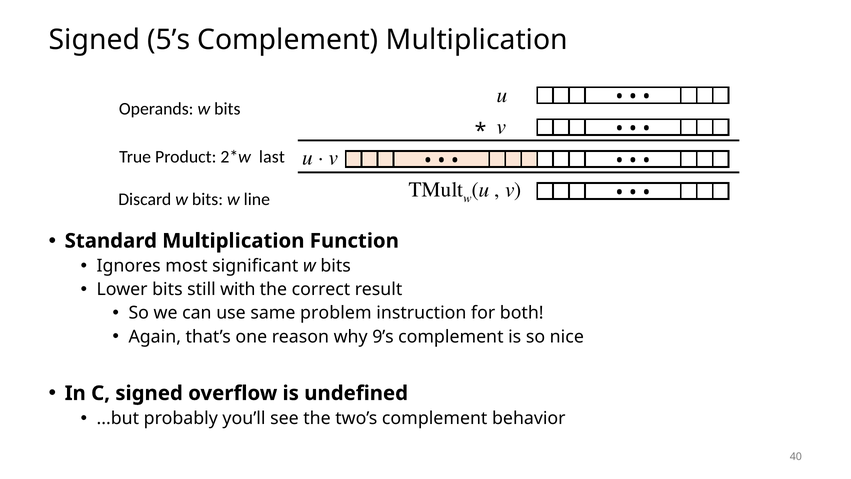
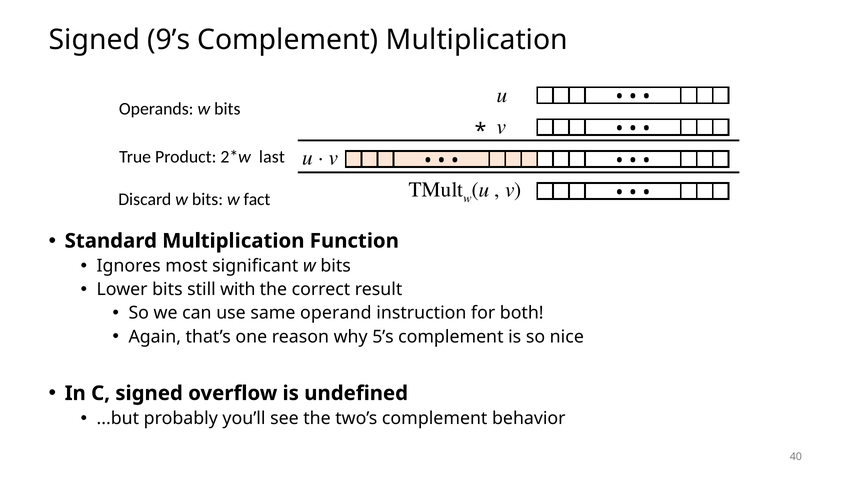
5’s: 5’s -> 9’s (169, 40)
line: line -> fact (257, 199)
problem: problem -> operand (336, 313)
9’s: 9’s -> 5’s (383, 336)
